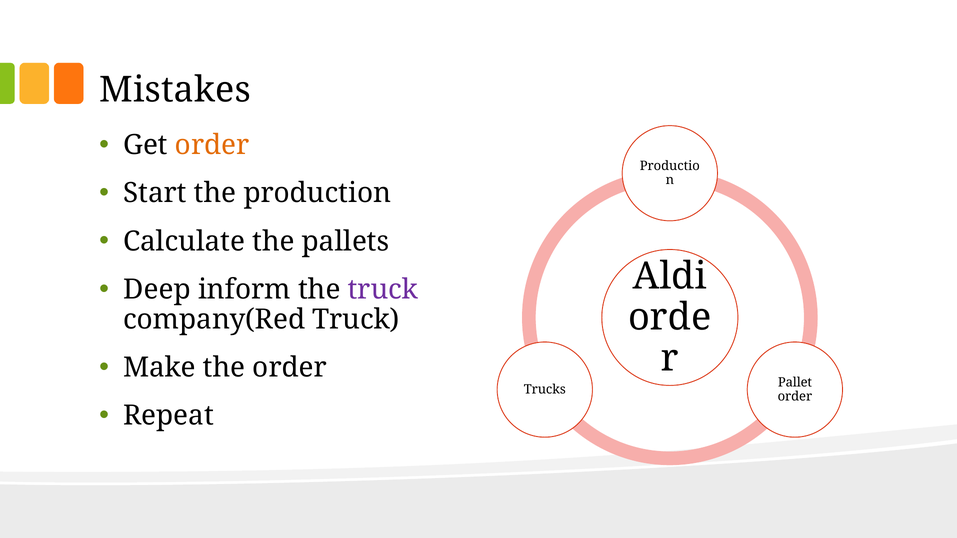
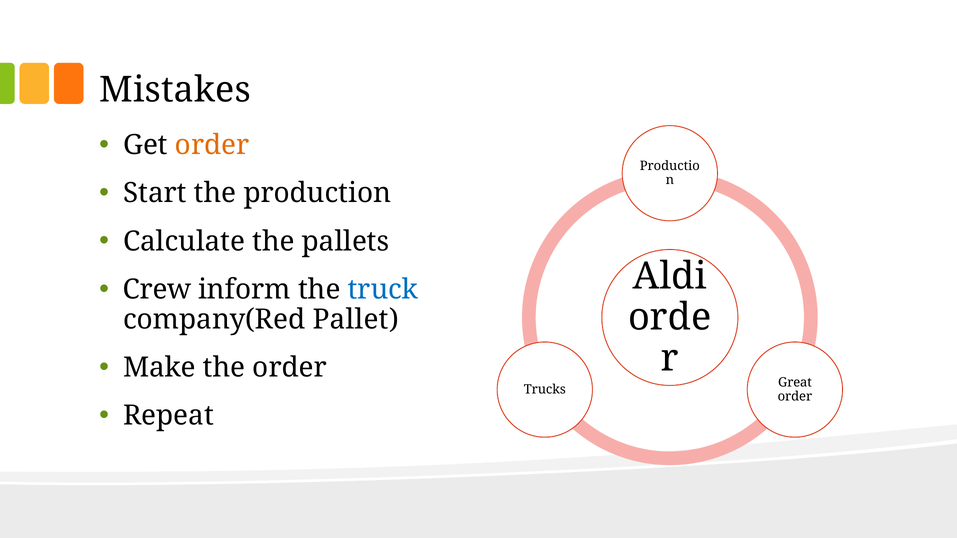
Deep: Deep -> Crew (157, 290)
truck colour: purple -> blue (383, 290)
company(Red Truck: Truck -> Pallet (356, 320)
Pallet: Pallet -> Great (795, 383)
